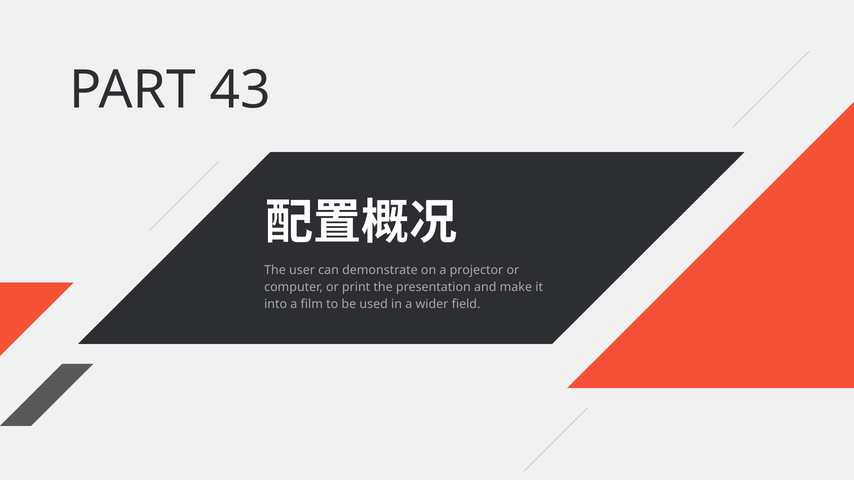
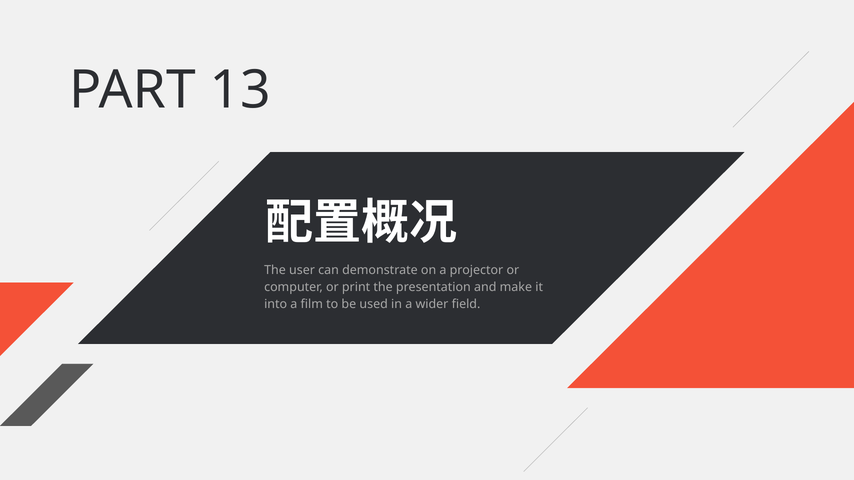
43: 43 -> 13 (240, 90)
